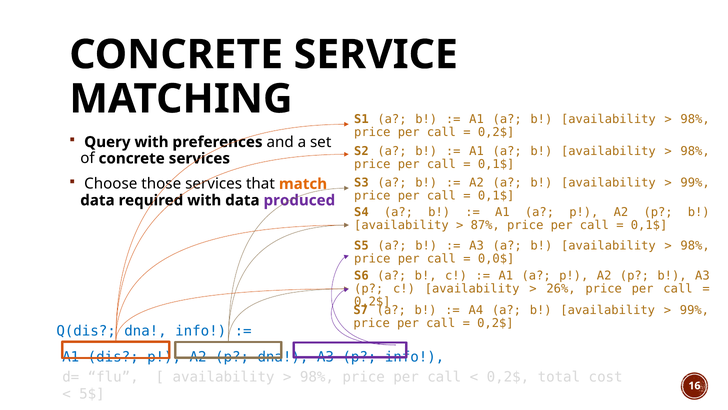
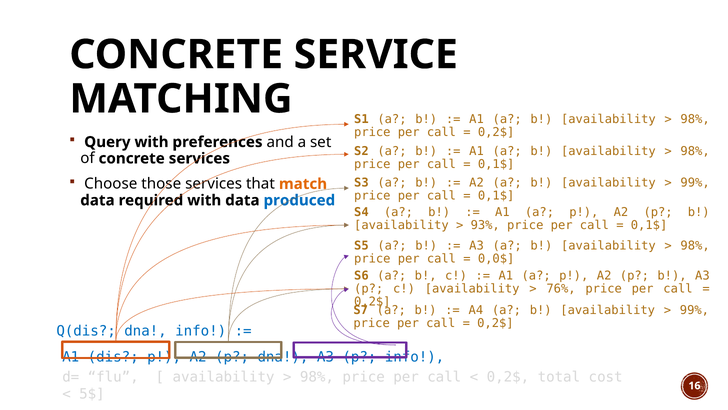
produced colour: purple -> blue (299, 200)
87%: 87% -> 93% (485, 225)
26%: 26% -> 76% (561, 288)
